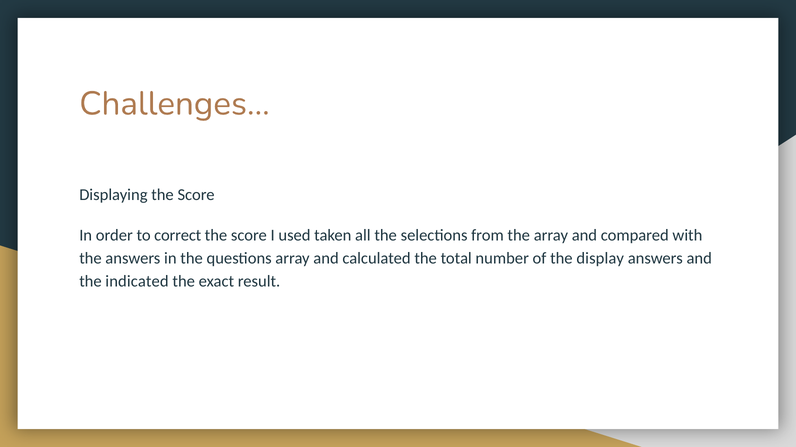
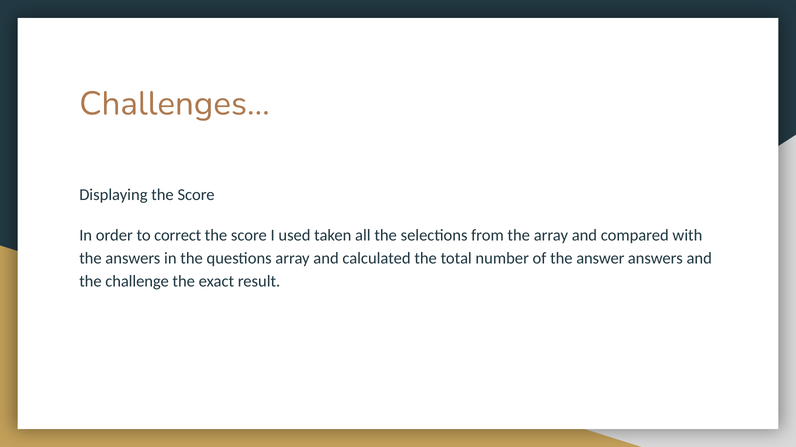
display: display -> answer (600, 259)
indicated: indicated -> challenge (137, 282)
